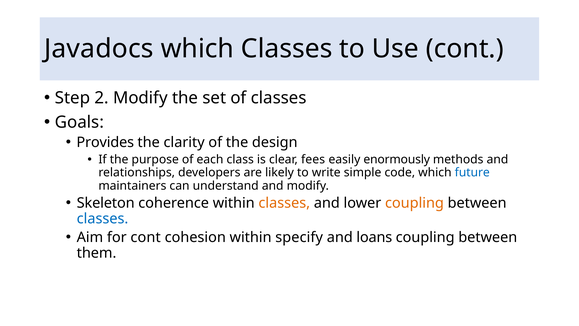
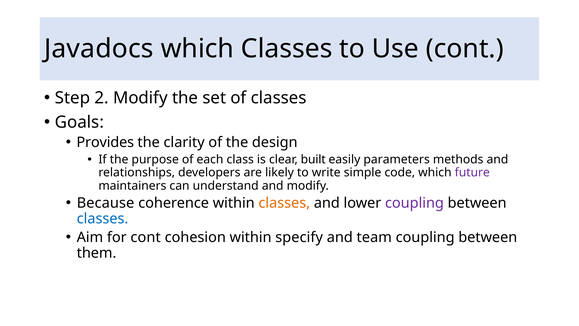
fees: fees -> built (313, 159)
enormously: enormously -> parameters (397, 159)
future colour: blue -> purple (472, 173)
Skeleton: Skeleton -> Because (106, 203)
coupling colour: orange -> purple (414, 203)
loans: loans -> team (374, 237)
